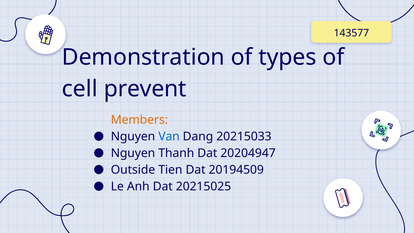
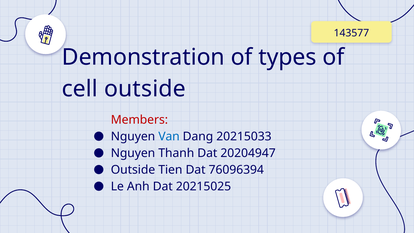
cell prevent: prevent -> outside (145, 89)
Members colour: orange -> red (139, 120)
20194509: 20194509 -> 76096394 (236, 170)
